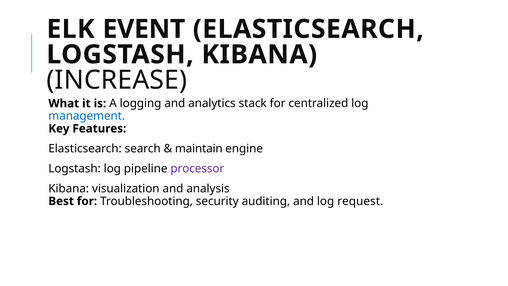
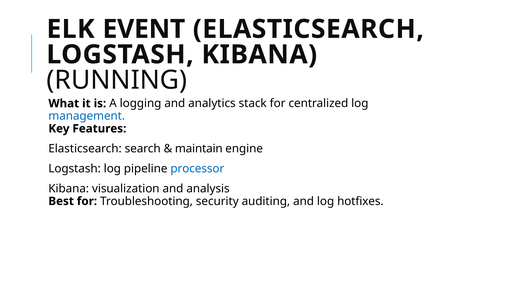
INCREASE: INCREASE -> RUNNING (117, 80)
processor colour: purple -> blue (197, 168)
request: request -> hotfixes (360, 201)
